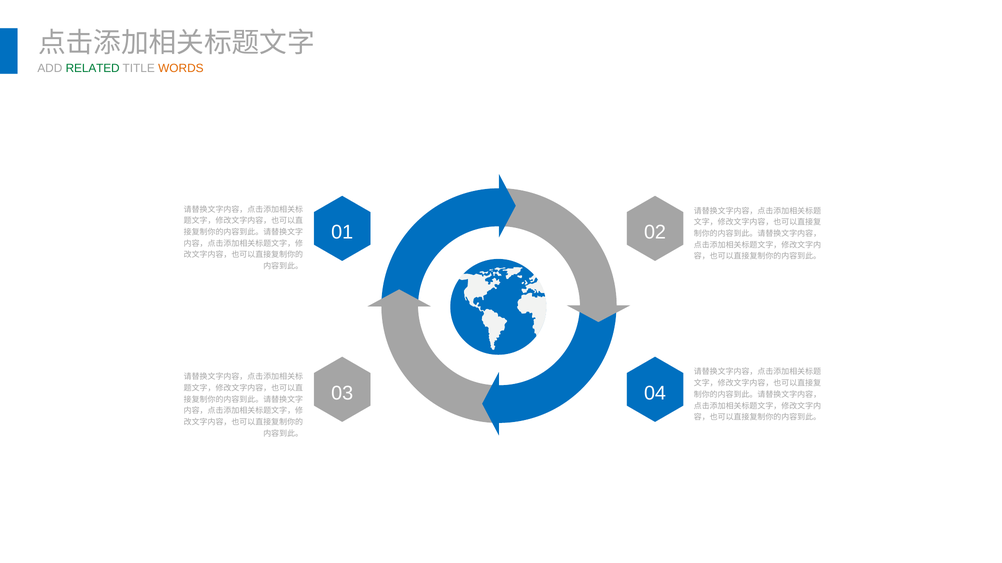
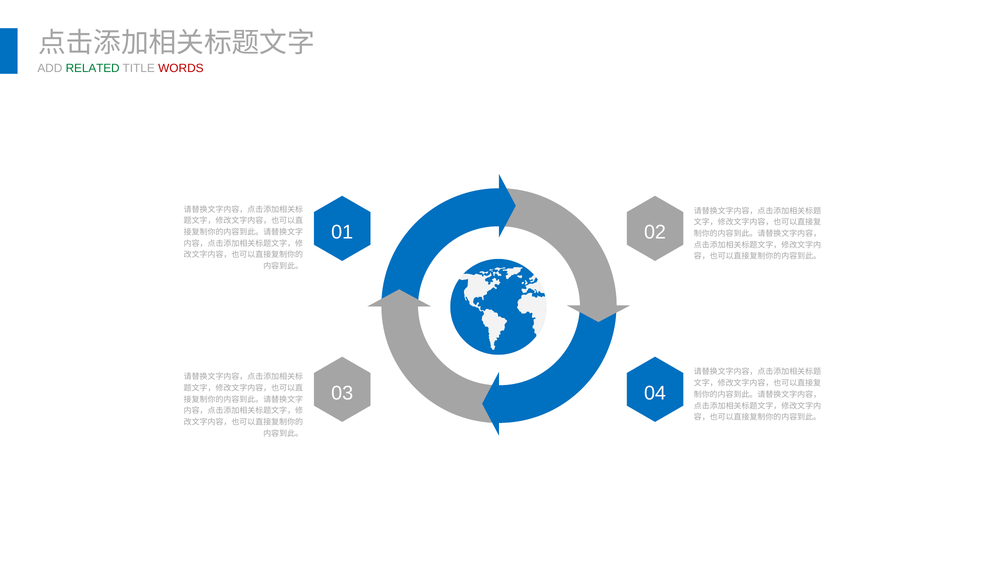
WORDS colour: orange -> red (181, 69)
